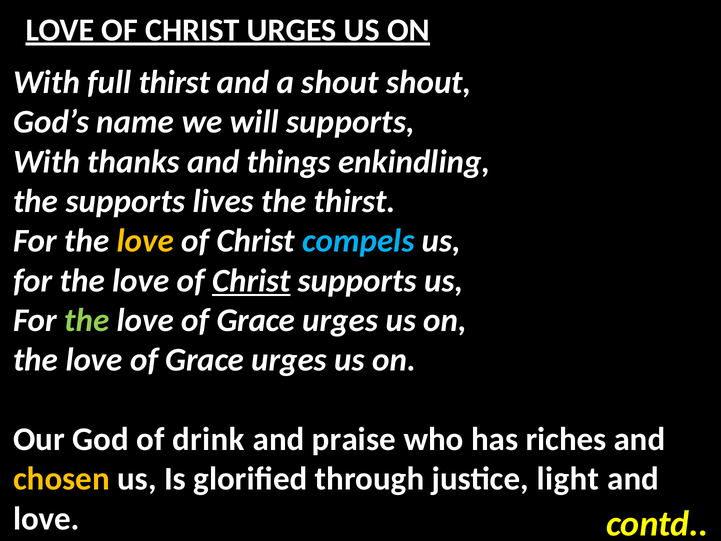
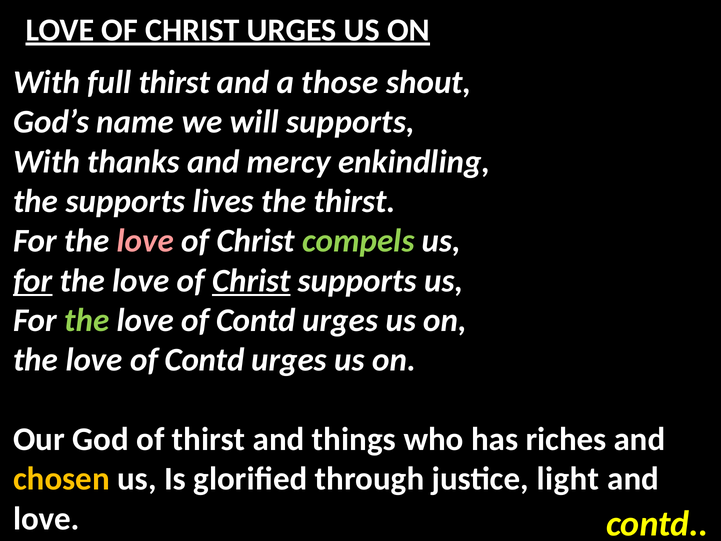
a shout: shout -> those (340, 82)
things: things -> mercy (289, 162)
love colour: yellow -> pink (145, 241)
compels colour: light blue -> light green (358, 241)
for underline: none -> present (33, 281)
Grace: Grace -> Contd (256, 320)
Grace: Grace -> Contd (205, 360)
of drink: drink -> thirst (209, 439)
praise: praise -> things (354, 439)
